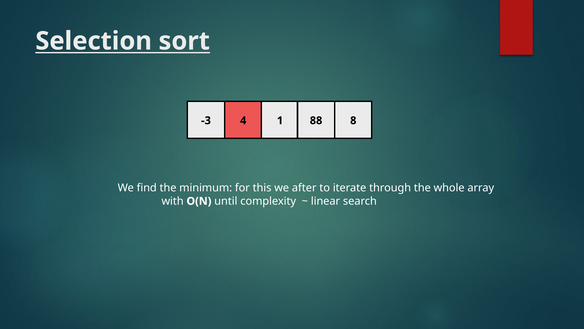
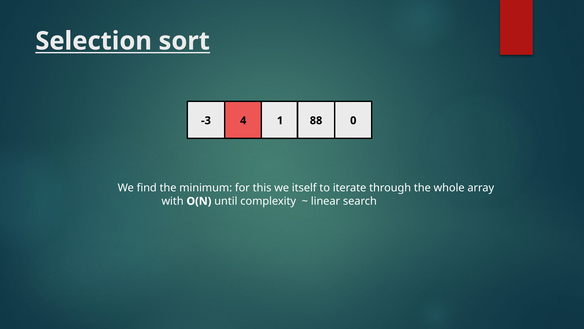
8: 8 -> 0 (353, 120)
after: after -> itself (304, 188)
